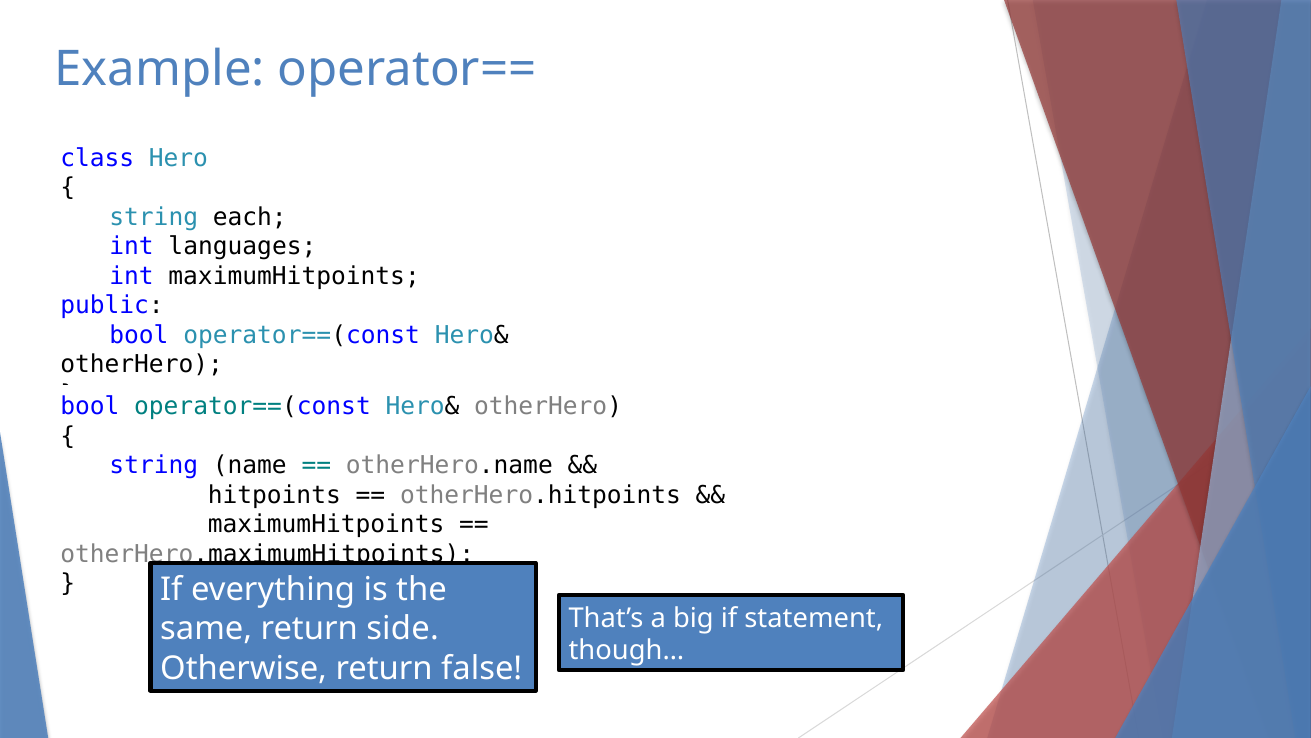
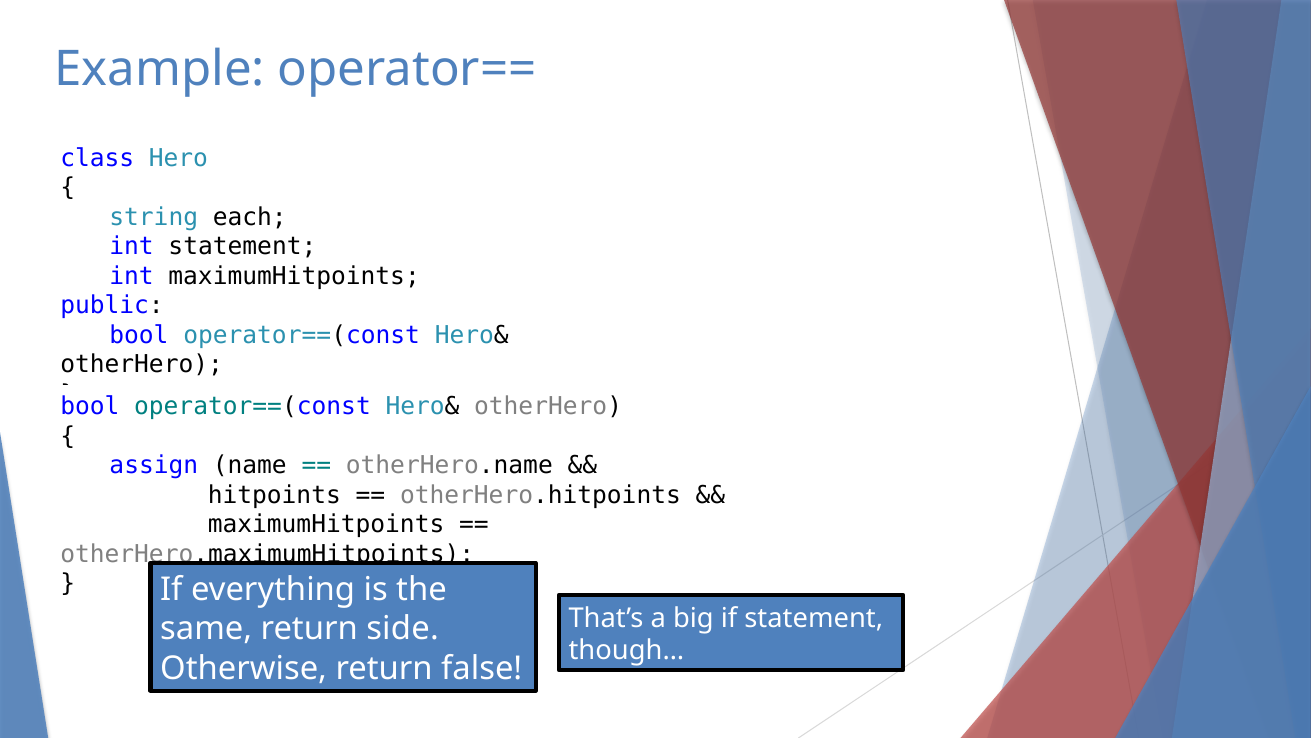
int languages: languages -> statement (242, 246)
string: string -> assign (154, 465)
